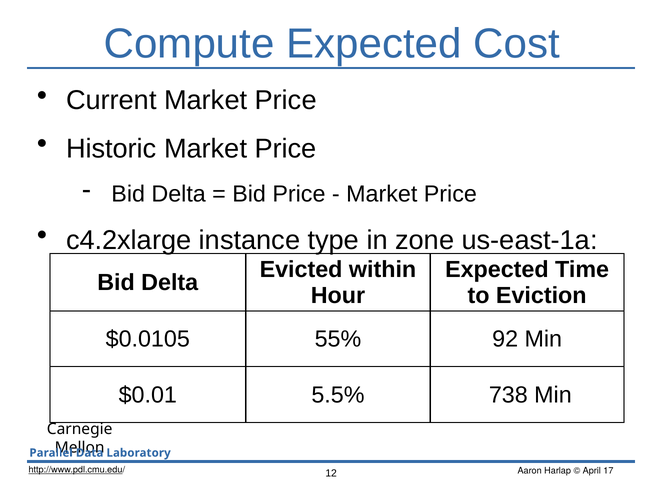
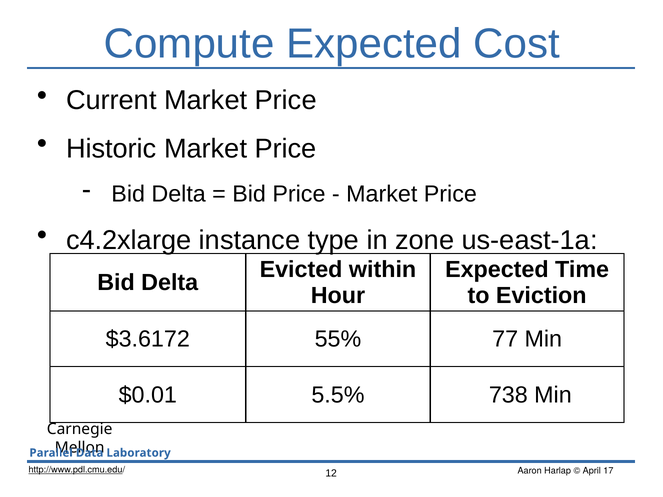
$0.0105: $0.0105 -> $3.6172 (148, 339)
92: 92 -> 77 (505, 339)
